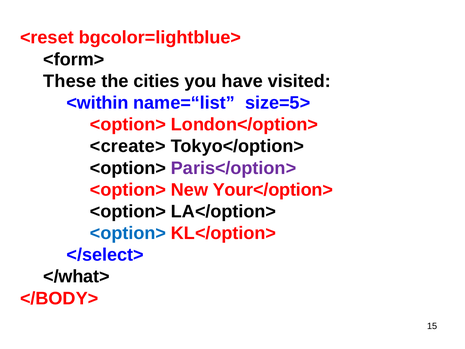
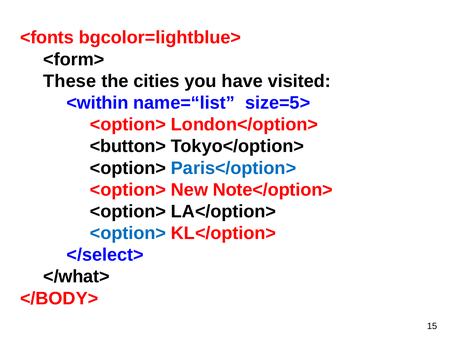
<reset: <reset -> <fonts (47, 38)
<create>: <create> -> <button> (128, 146)
Paris</option> colour: purple -> blue (234, 168)
Your</option>: Your</option> -> Note</option> (273, 190)
